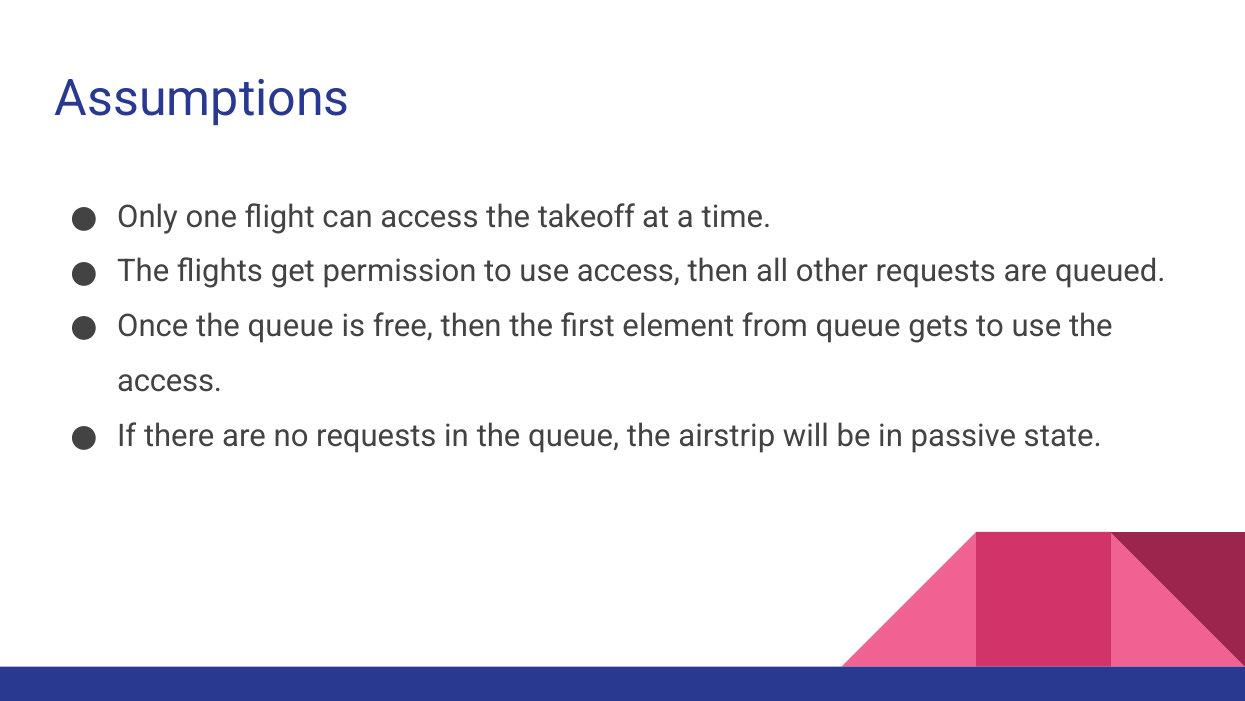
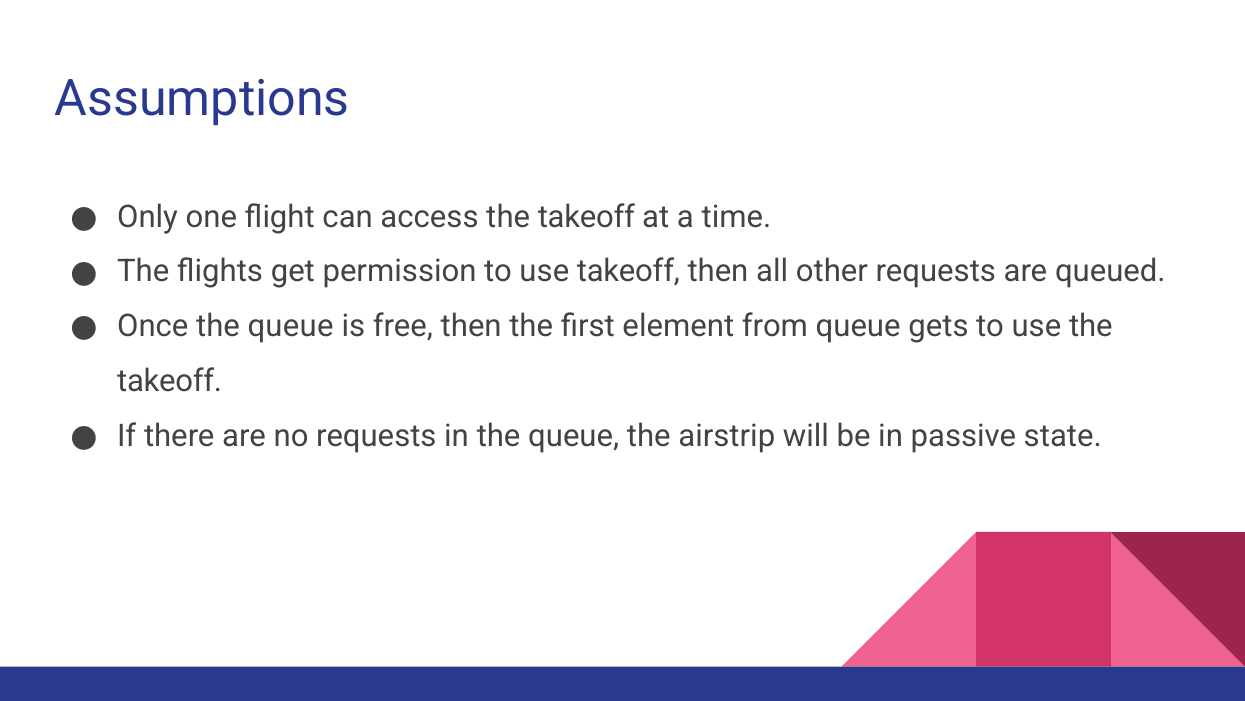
use access: access -> takeoff (628, 271)
access: access -> takeoff (170, 381)
